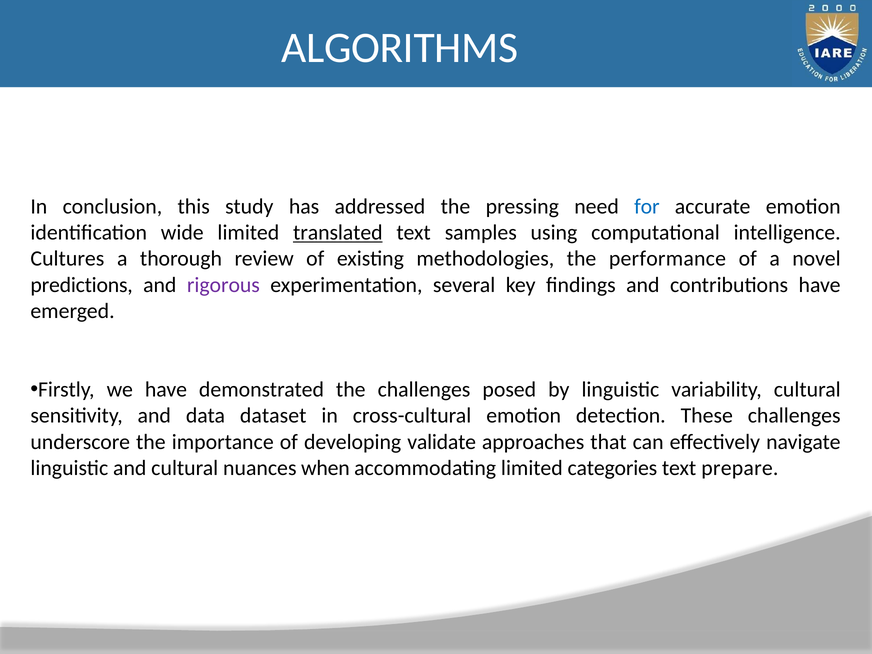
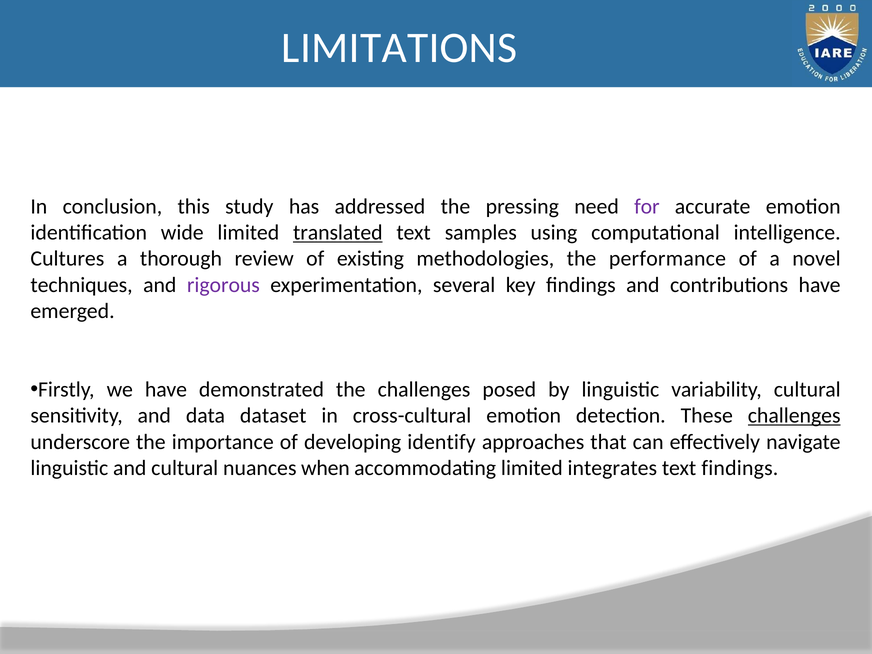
ALGORITHMS: ALGORITHMS -> LIMITATIONS (399, 48)
for colour: blue -> purple (647, 206)
predictions: predictions -> techniques (82, 285)
challenges underline: none -> present (794, 416)
validate: validate -> identify (442, 442)
categories: categories -> integrates (612, 468)
text prepare: prepare -> findings (740, 468)
